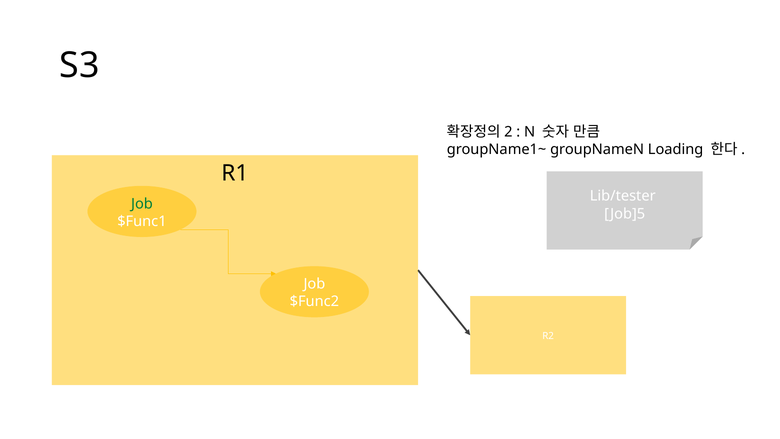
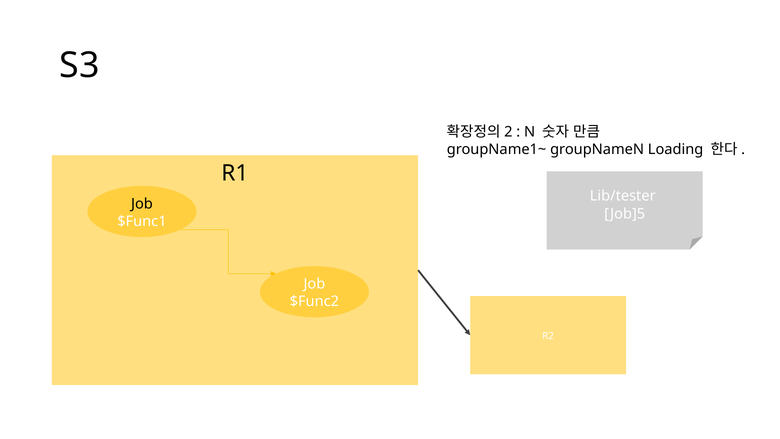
Job colour: green -> black (142, 204)
